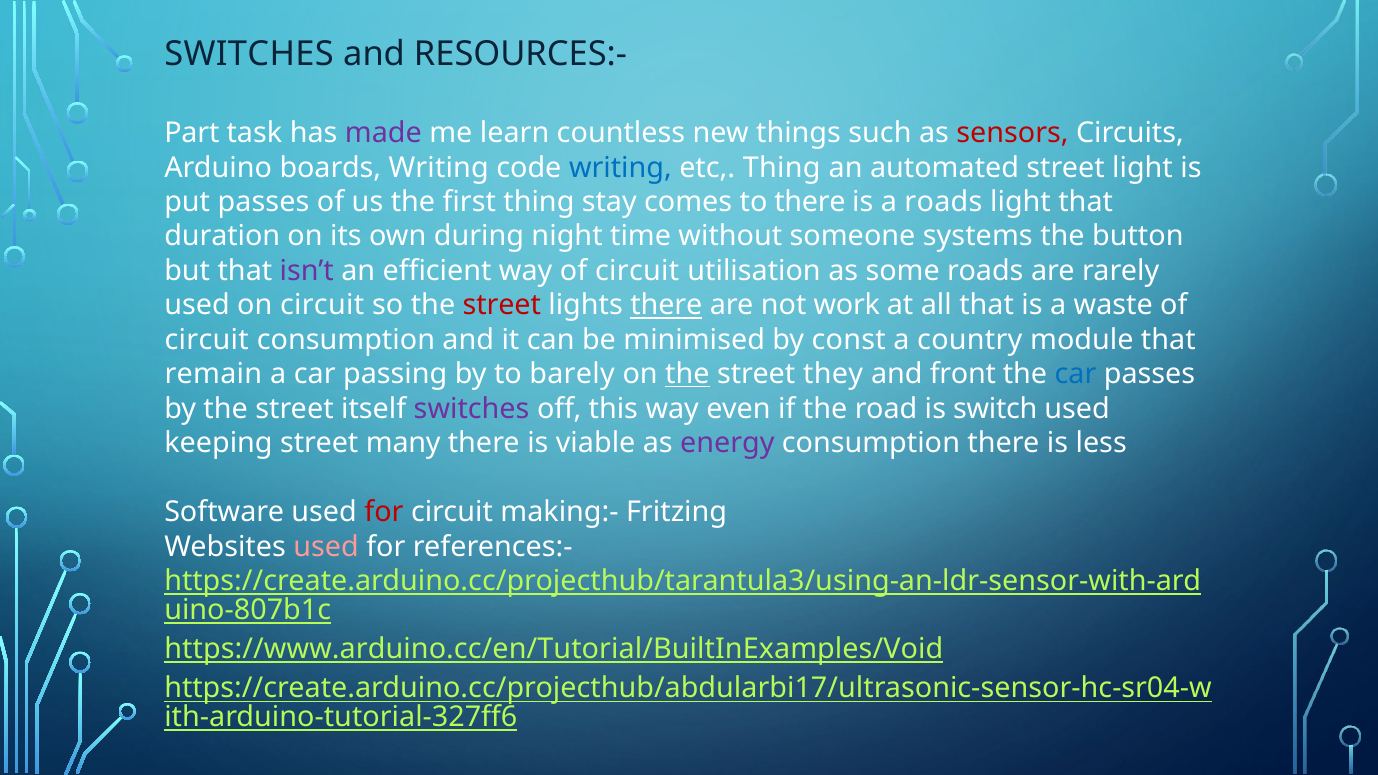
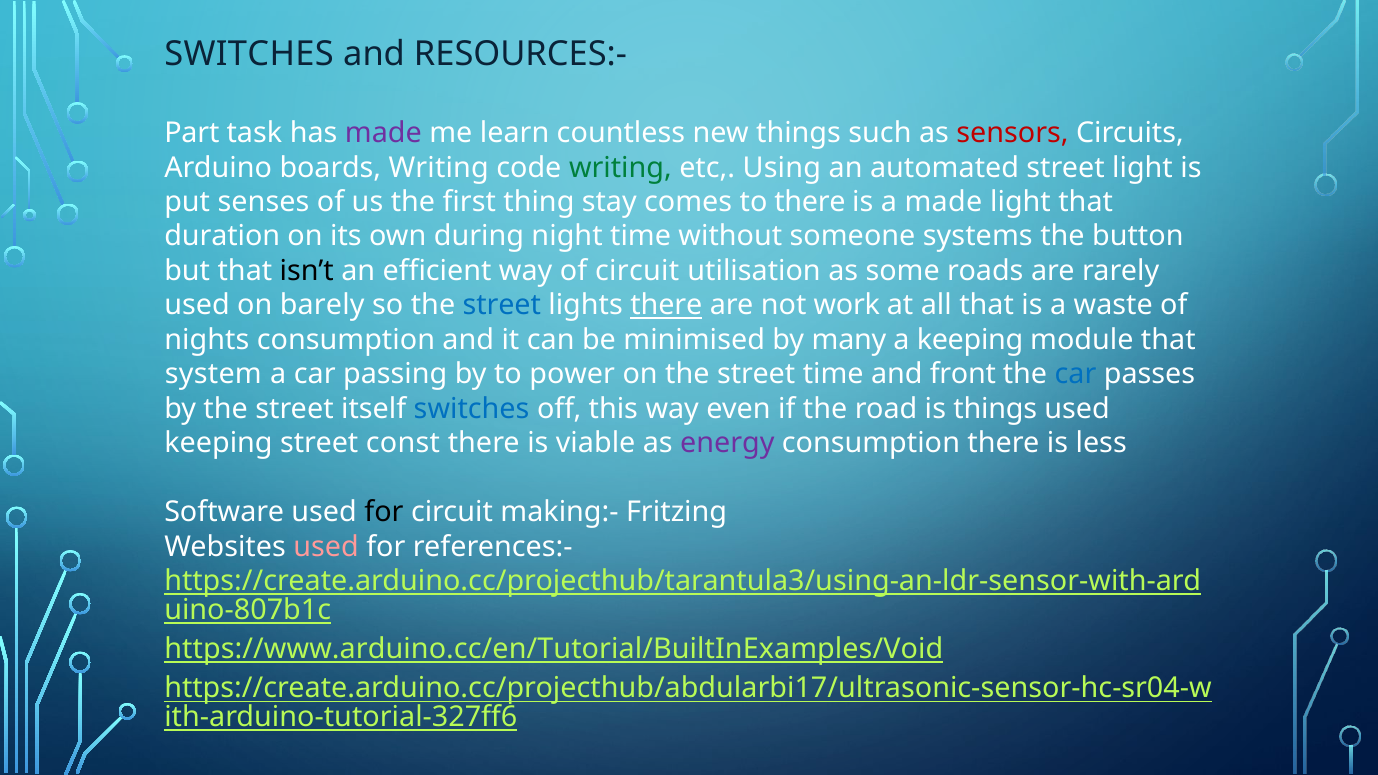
writing colour: blue -> green (620, 168)
etc Thing: Thing -> Using (782, 168)
put passes: passes -> senses (264, 202)
a roads: roads -> made (943, 202)
isn’t colour: purple -> black (307, 271)
on circuit: circuit -> barely (322, 305)
street colour: red -> blue (502, 305)
circuit: circuit -> nights (207, 340)
const: const -> many (849, 340)
a country: country -> keeping (970, 340)
remain: remain -> system (213, 374)
barely: barely -> power (572, 374)
the underline: present -> none (687, 374)
street they: they -> time (833, 374)
switches colour: purple -> blue (472, 409)
is switch: switch -> things (995, 409)
many: many -> const (403, 443)
for colour: red -> black (384, 512)
